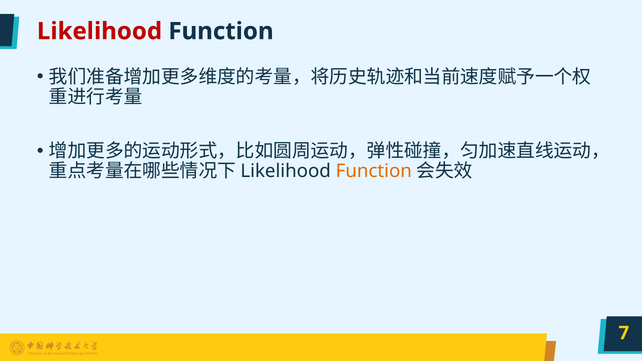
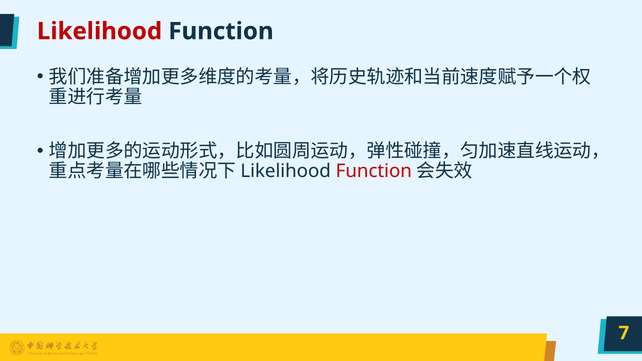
Function colour: orange -> red (374, 171)
